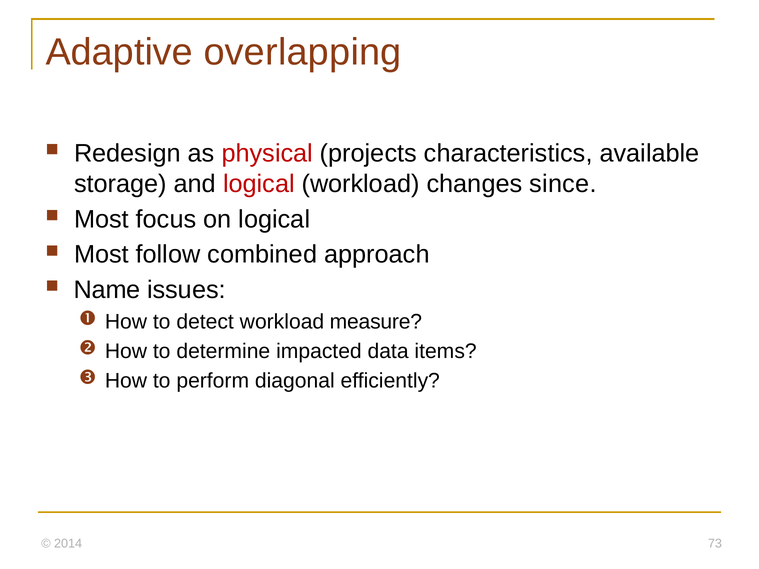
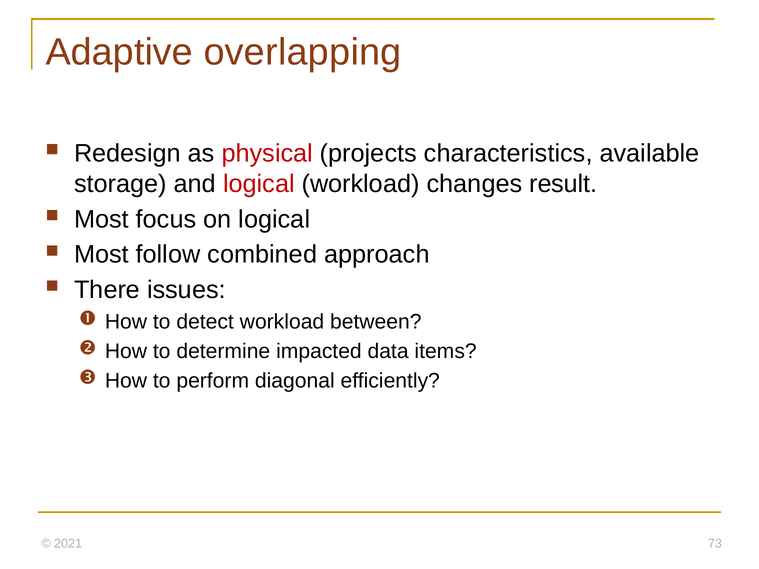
since: since -> result (563, 184)
Name: Name -> There (107, 290)
measure: measure -> between (376, 322)
2014: 2014 -> 2021 (68, 544)
